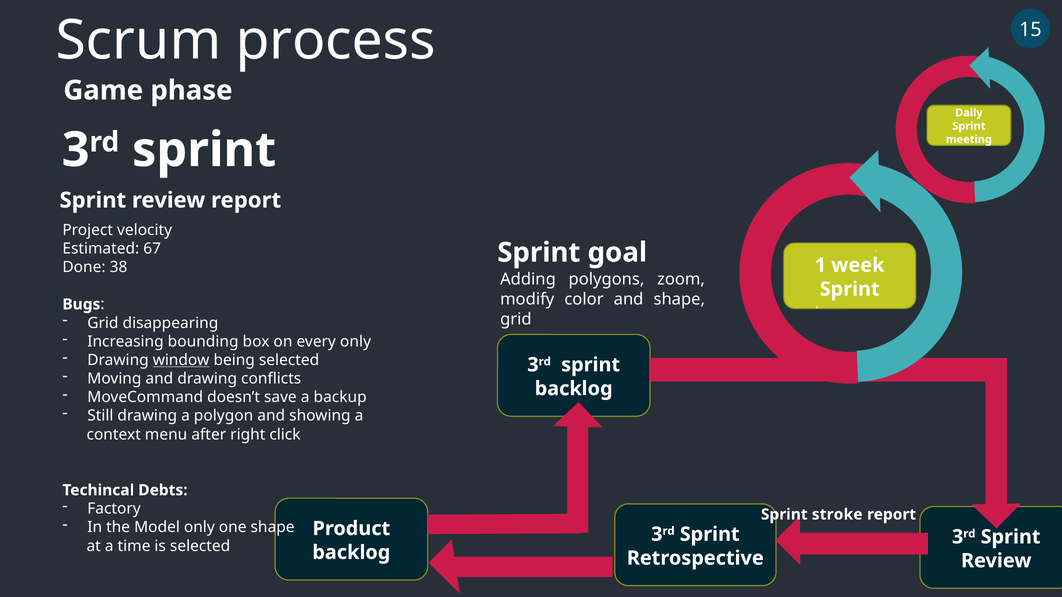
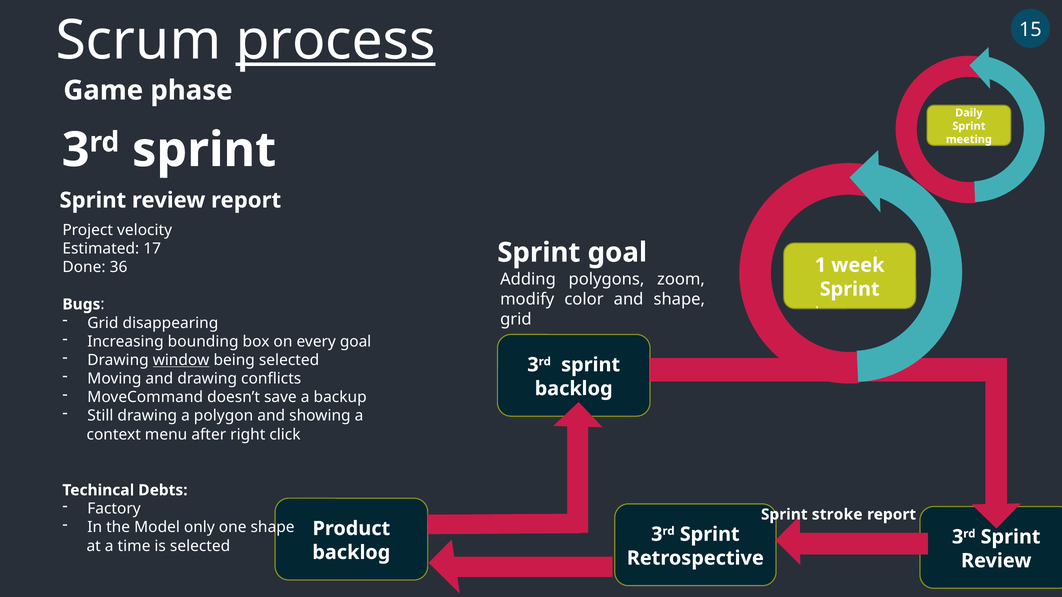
process underline: none -> present (336, 41)
67: 67 -> 17 (152, 249)
38: 38 -> 36 (119, 267)
every only: only -> goal (356, 342)
